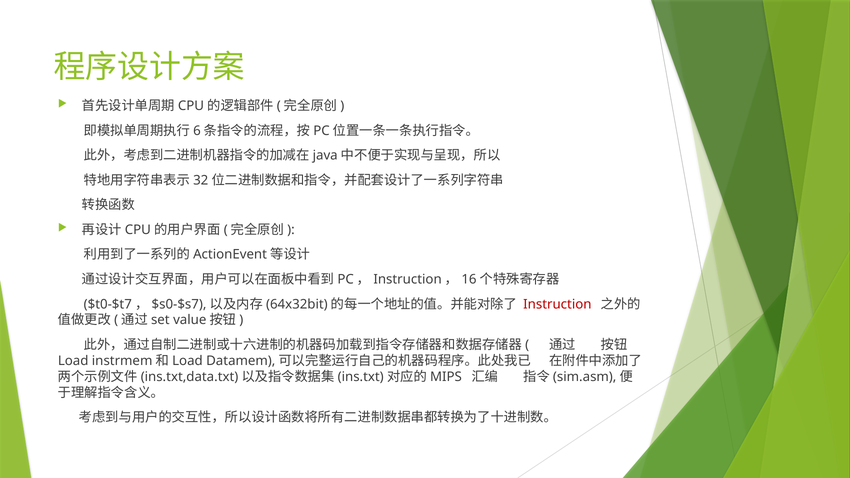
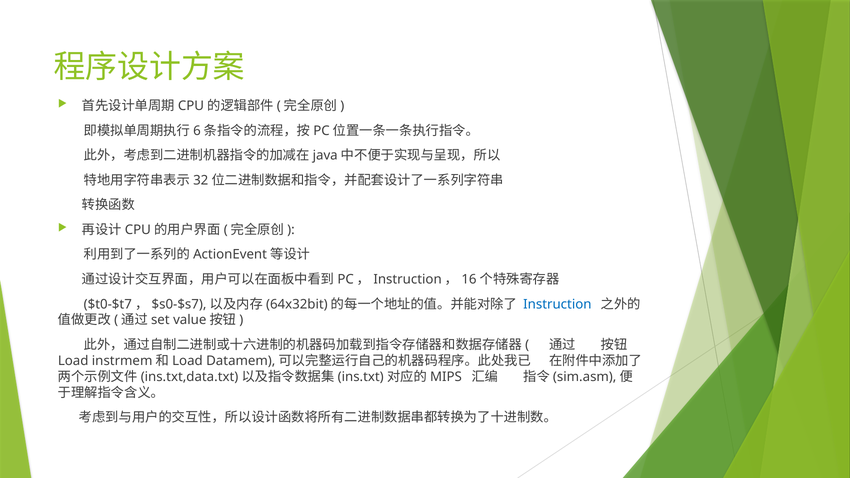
Instruction colour: red -> blue (557, 304)
